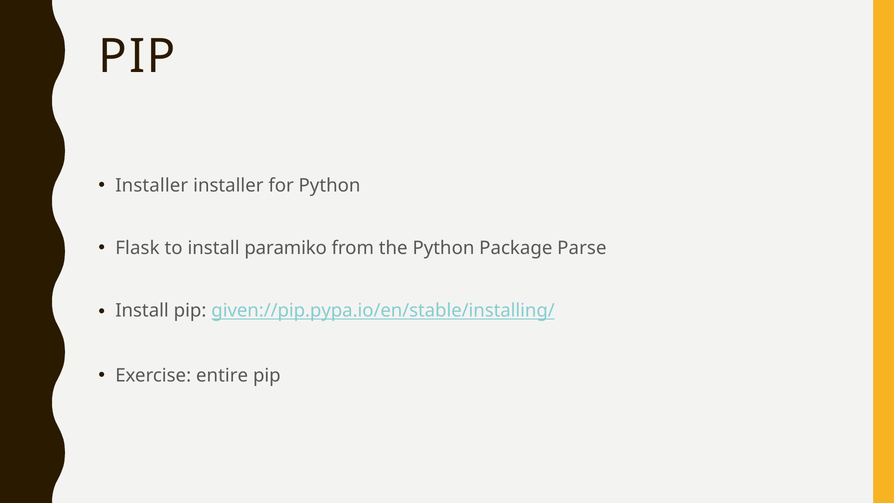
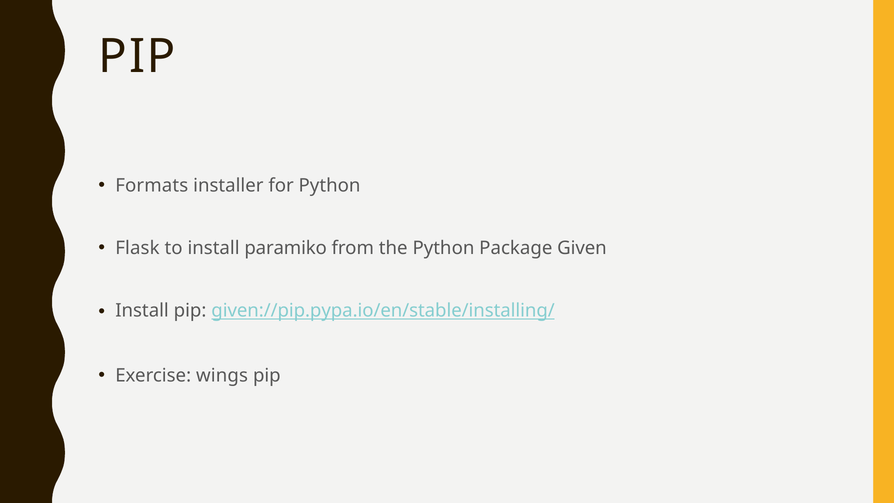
Installer: Installer -> Formats (152, 186)
Parse: Parse -> Given (582, 248)
entire: entire -> wings (222, 376)
